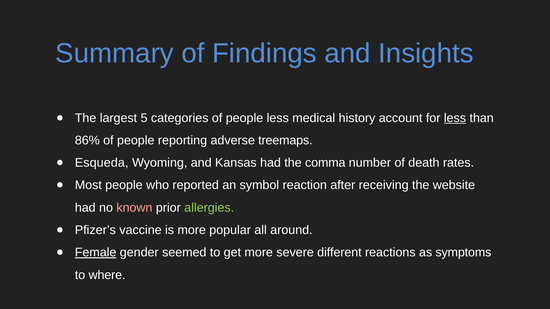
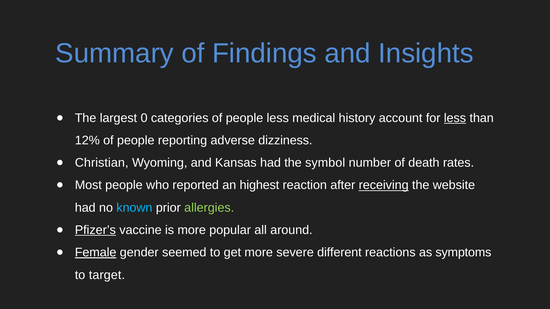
5: 5 -> 0 (144, 118)
86%: 86% -> 12% (87, 141)
treemaps: treemaps -> dizziness (285, 141)
Esqueda: Esqueda -> Christian (102, 163)
comma: comma -> symbol (325, 163)
symbol: symbol -> highest (259, 185)
receiving underline: none -> present (384, 185)
known colour: pink -> light blue (134, 208)
Pfizer’s underline: none -> present (95, 230)
where: where -> target (107, 275)
